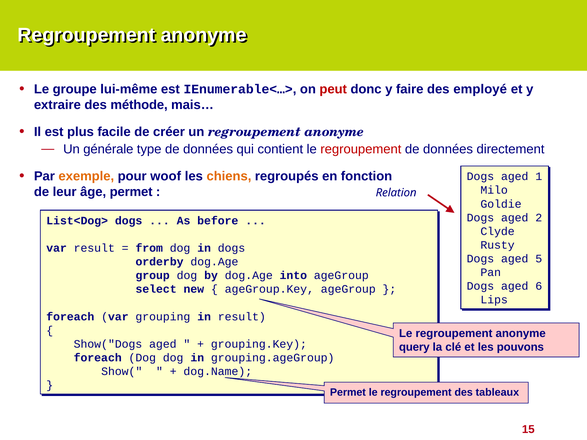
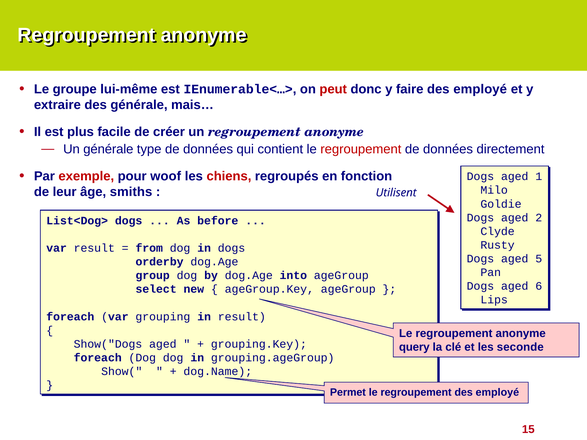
des méthode: méthode -> générale (139, 105)
exemple colour: orange -> red (86, 176)
chiens colour: orange -> red (229, 176)
âge permet: permet -> smiths (131, 192)
Relation: Relation -> Utilisent (396, 193)
pouvons: pouvons -> seconde (520, 347)
regroupement des tableaux: tableaux -> employé (497, 392)
